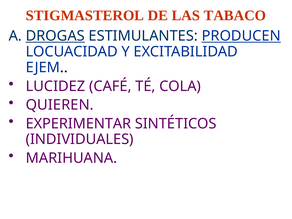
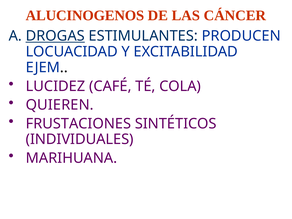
STIGMASTEROL: STIGMASTEROL -> ALUCINOGENOS (85, 15)
TABACO: TABACO -> CÁNCER (235, 15)
PRODUCEN underline: present -> none (241, 36)
EXPERIMENTAR: EXPERIMENTAR -> FRUSTACIONES (78, 124)
